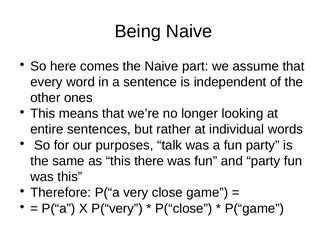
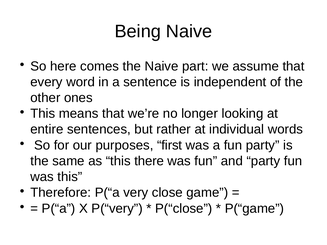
talk: talk -> first (170, 145)
